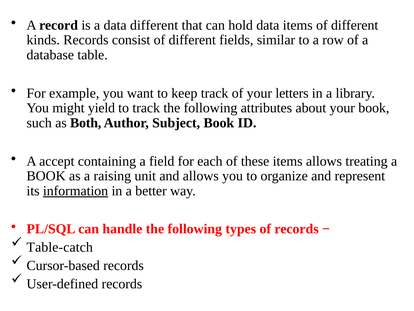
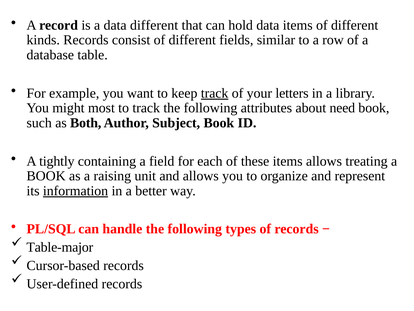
track underline: none -> present (215, 93)
yield: yield -> most (101, 108)
about your: your -> need (342, 108)
accept: accept -> tightly (57, 161)
Table-catch: Table-catch -> Table-major (60, 247)
